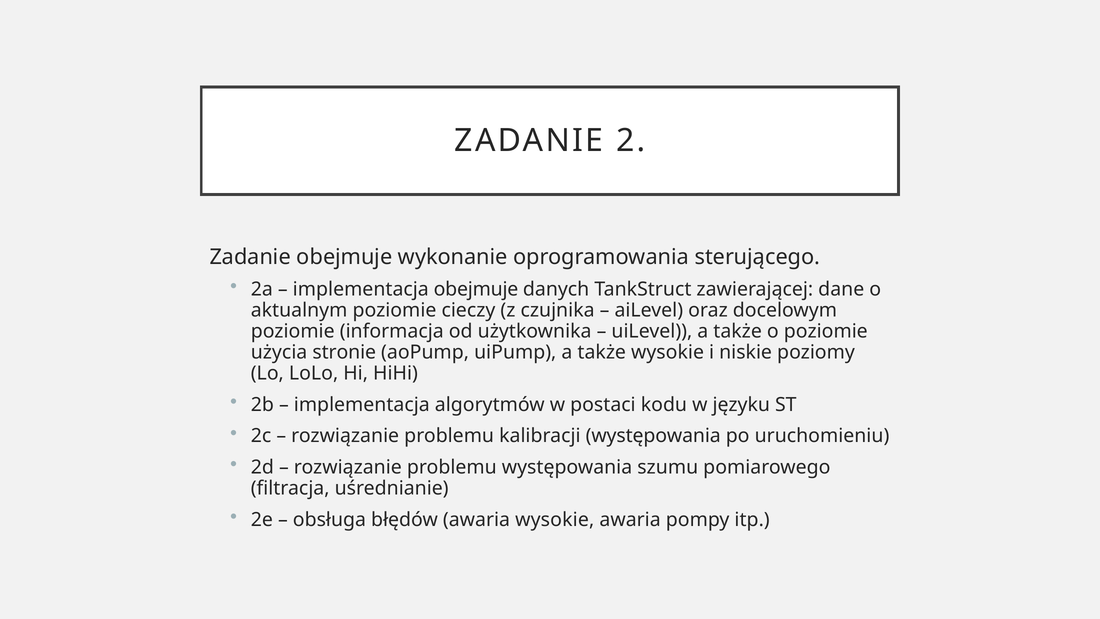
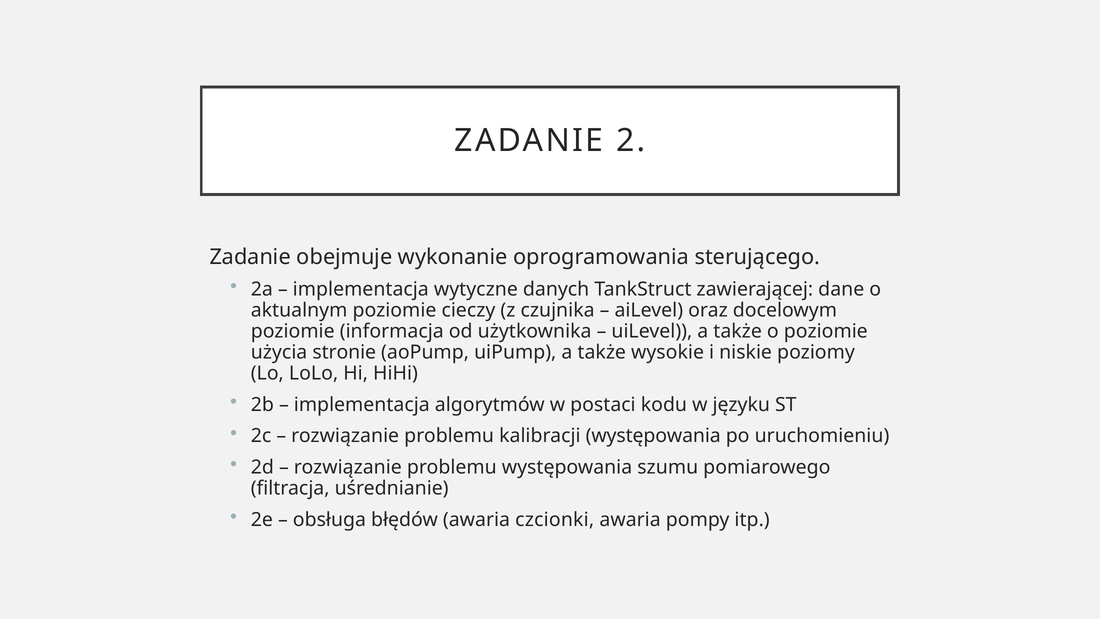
implementacja obejmuje: obejmuje -> wytyczne (476, 289)
awaria wysokie: wysokie -> czcionki (555, 520)
